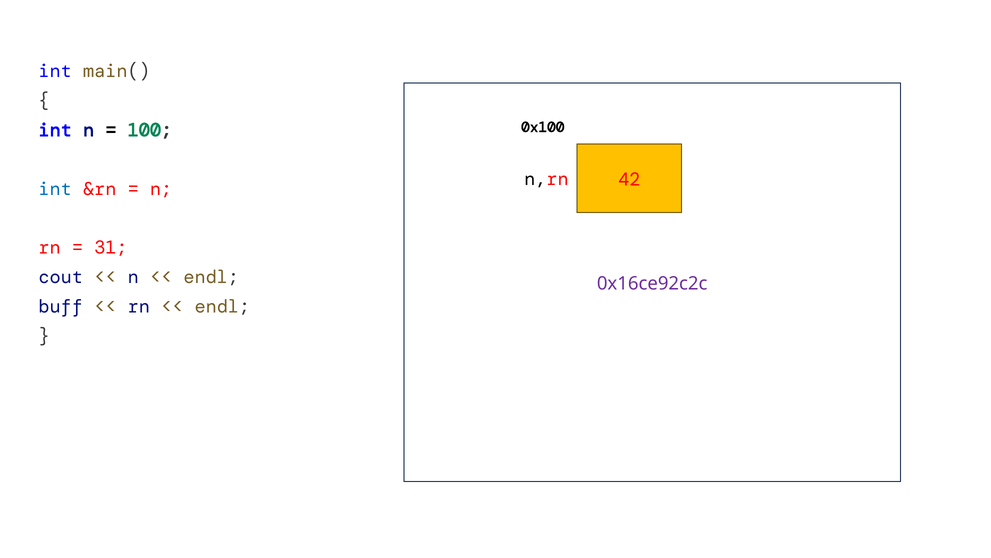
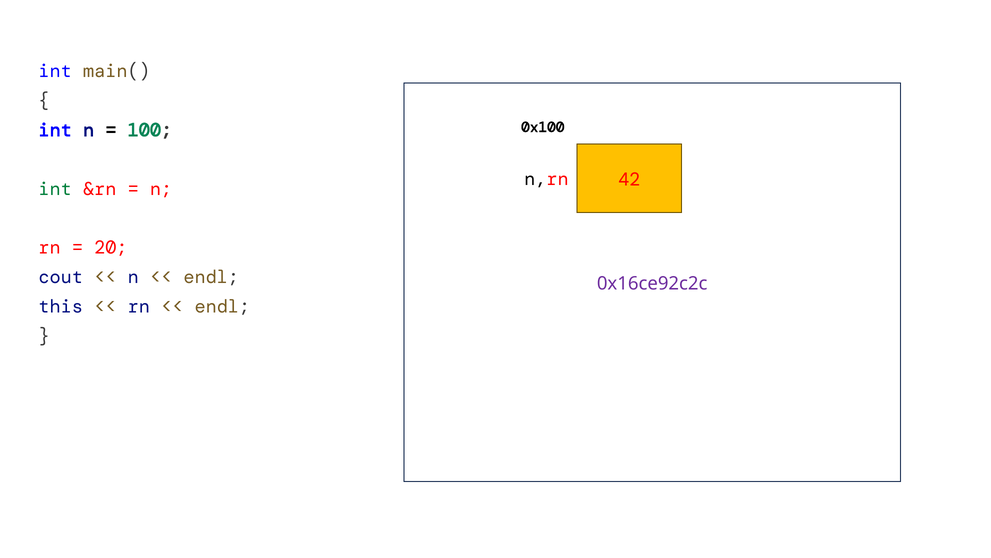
int colour: blue -> green (55, 189)
31: 31 -> 20 (111, 248)
buff: buff -> this (61, 306)
